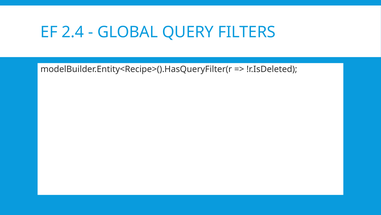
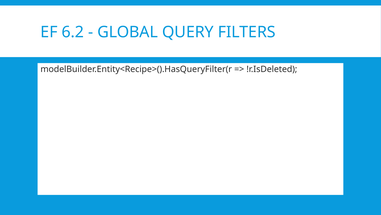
2.4: 2.4 -> 6.2 (73, 32)
